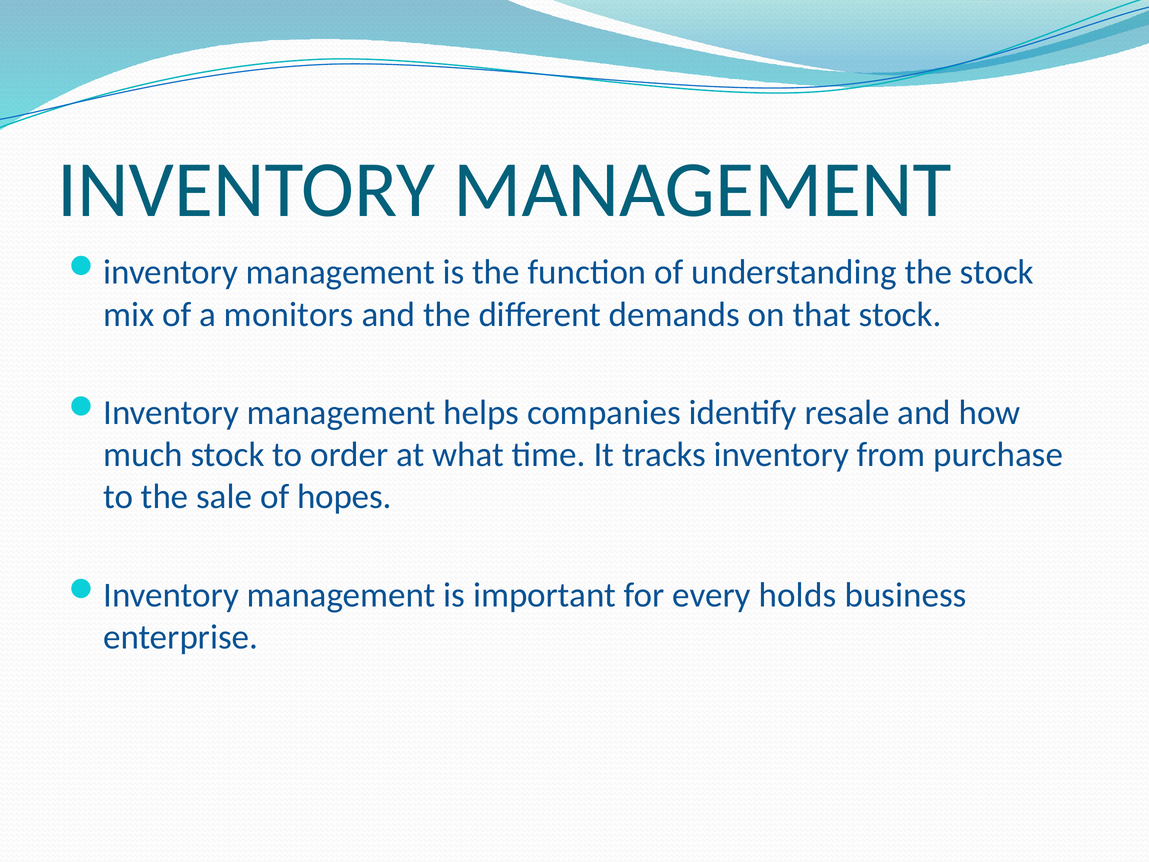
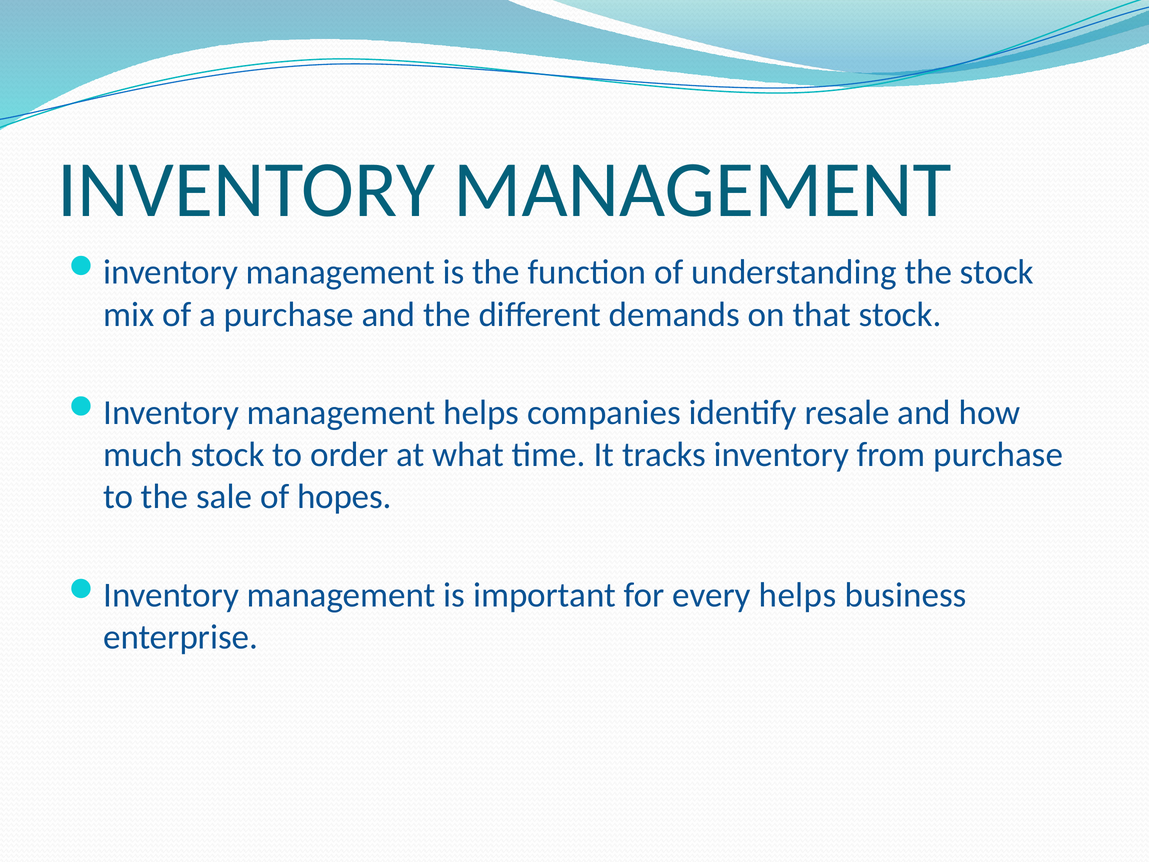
a monitors: monitors -> purchase (289, 314)
every holds: holds -> helps (798, 595)
